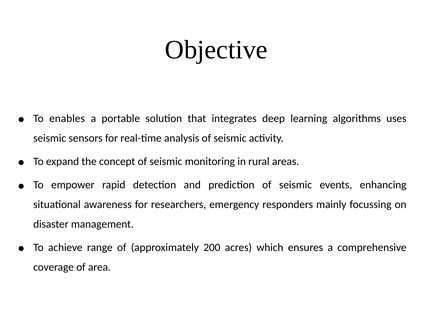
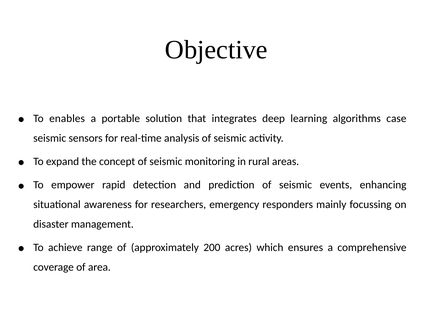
uses: uses -> case (396, 118)
